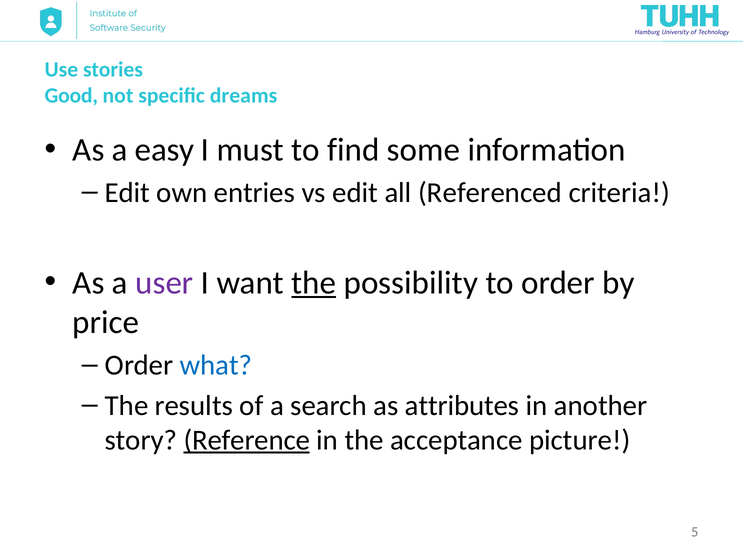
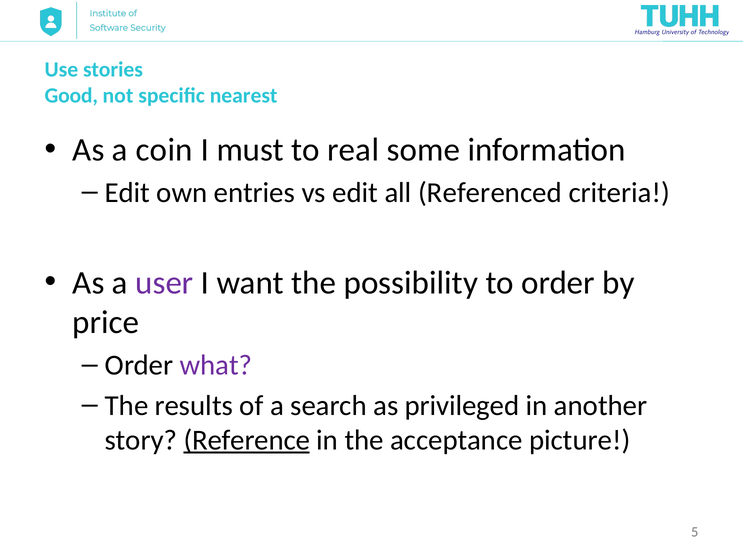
dreams: dreams -> nearest (244, 96)
easy: easy -> coin (164, 150)
find: find -> real (353, 150)
the underline: present -> none (314, 283)
what colour: blue -> purple (216, 365)
attributes: attributes -> privileged (462, 406)
